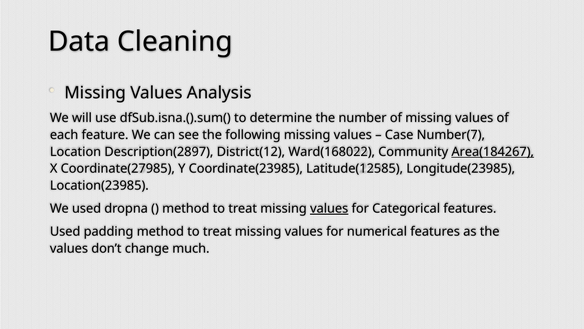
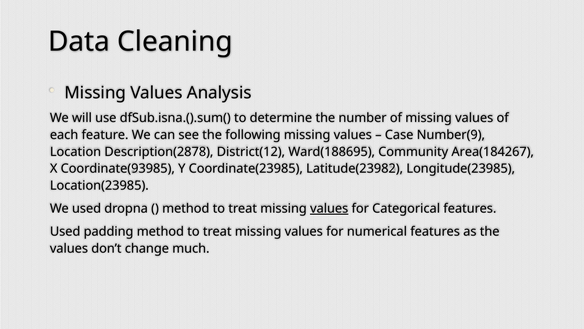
Number(7: Number(7 -> Number(9 (451, 135)
Description(2897: Description(2897 -> Description(2878 (159, 152)
Ward(168022: Ward(168022 -> Ward(188695 (332, 152)
Area(184267 underline: present -> none (493, 152)
Coordinate(27985: Coordinate(27985 -> Coordinate(93985 (118, 168)
Latitude(12585: Latitude(12585 -> Latitude(23982 (355, 168)
